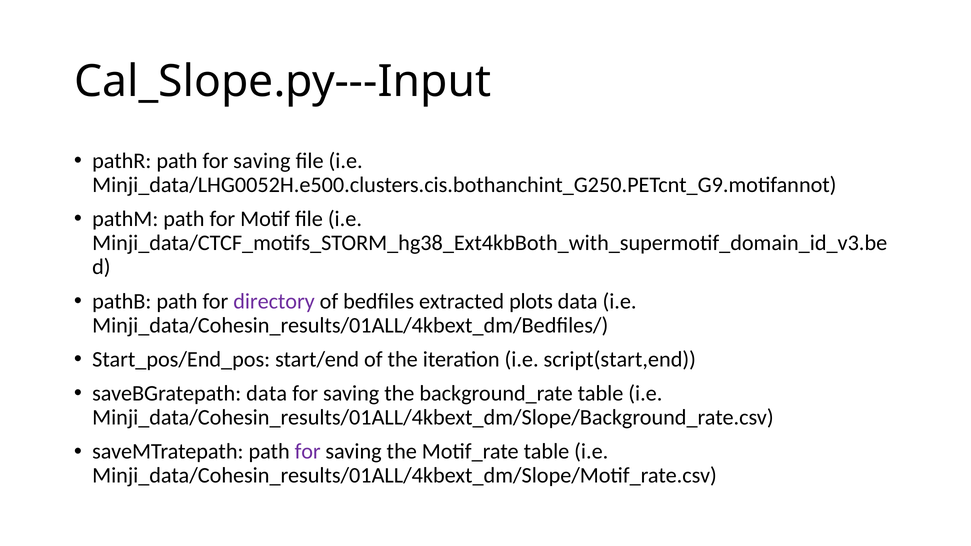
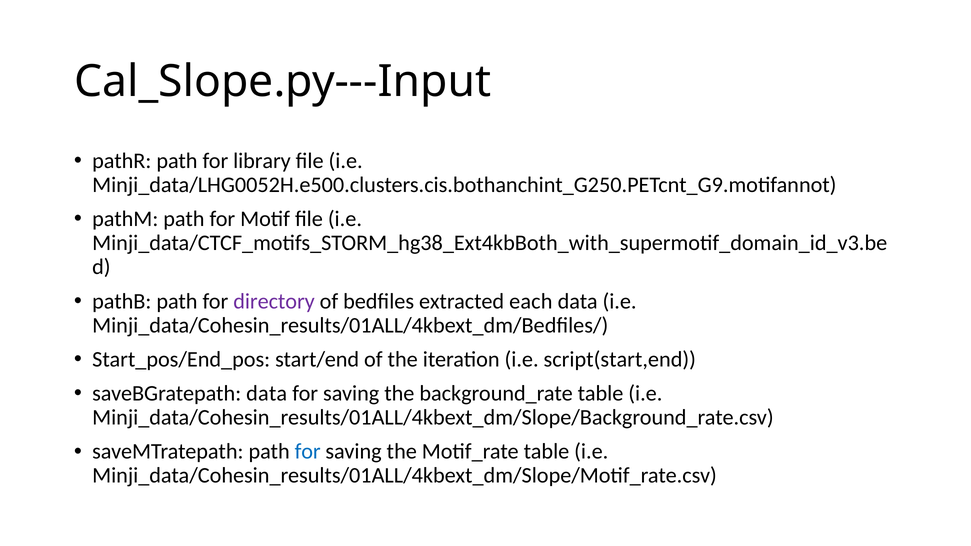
pathR path for saving: saving -> library (262, 161)
plots: plots -> each (531, 301)
for colour: purple -> blue (308, 452)
